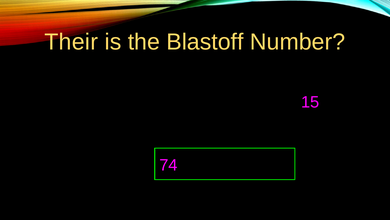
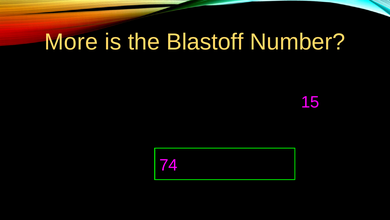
Their: Their -> More (71, 42)
